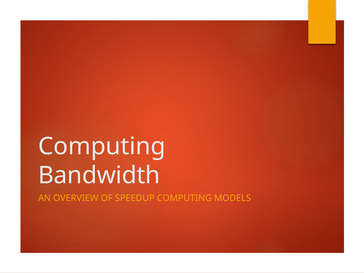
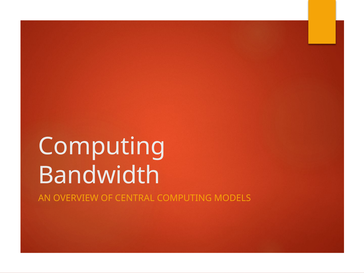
SPEEDUP: SPEEDUP -> CENTRAL (135, 198)
